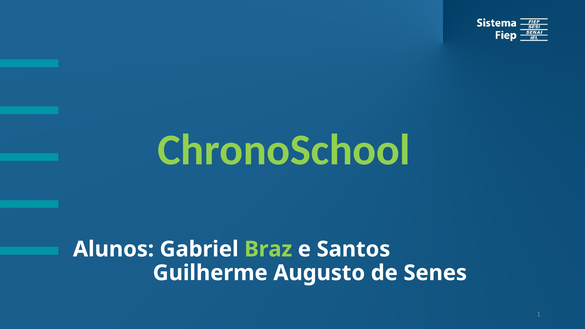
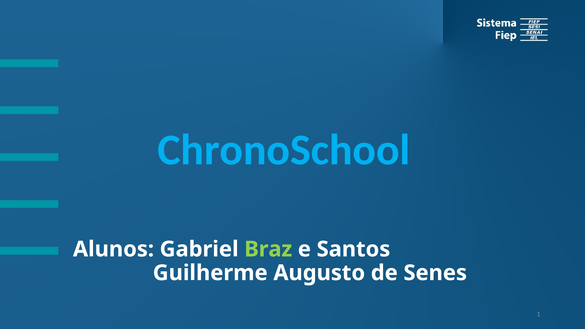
ChronoSchool colour: light green -> light blue (284, 150)
